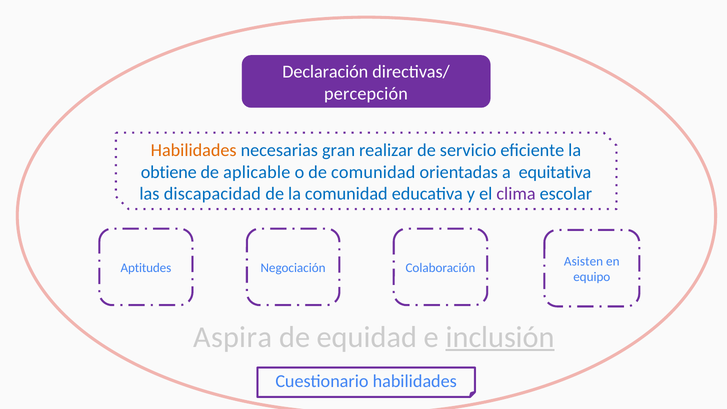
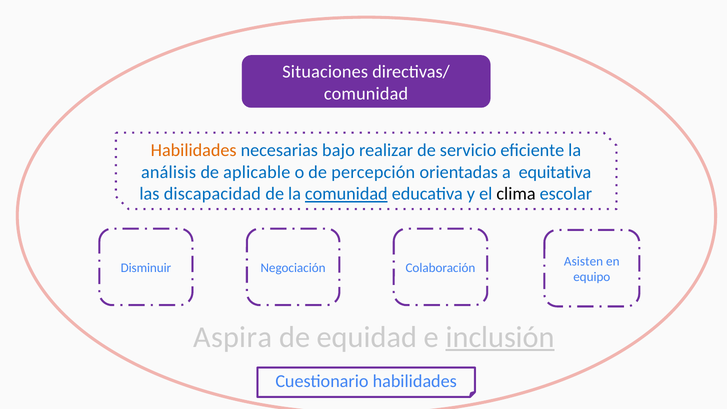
Declaración: Declaración -> Situaciones (325, 72)
percepción: percepción -> comunidad (366, 94)
gran: gran -> bajo (338, 150)
obtiene: obtiene -> análisis (169, 172)
de comunidad: comunidad -> percepción (373, 172)
comunidad underline: none -> present (346, 194)
clima colour: purple -> black (516, 194)
Aptitudes: Aptitudes -> Disminuir (146, 268)
